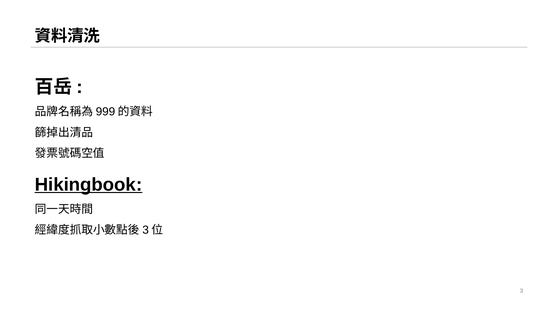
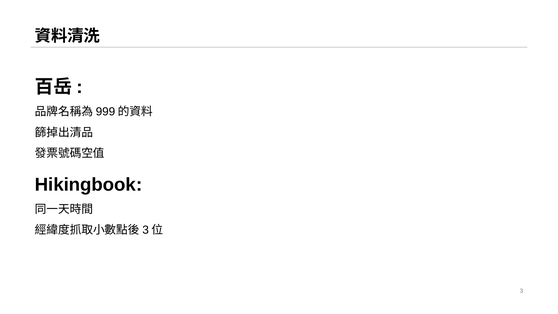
Hikingbook underline: present -> none (88, 184)
